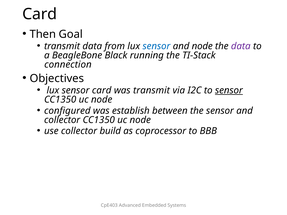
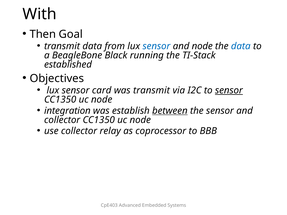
Card: Card -> With (40, 14)
data colour: purple -> blue (241, 46)
connection: connection -> established (68, 65)
configured: configured -> integration (67, 111)
between underline: none -> present (170, 111)
build: build -> relay (110, 131)
